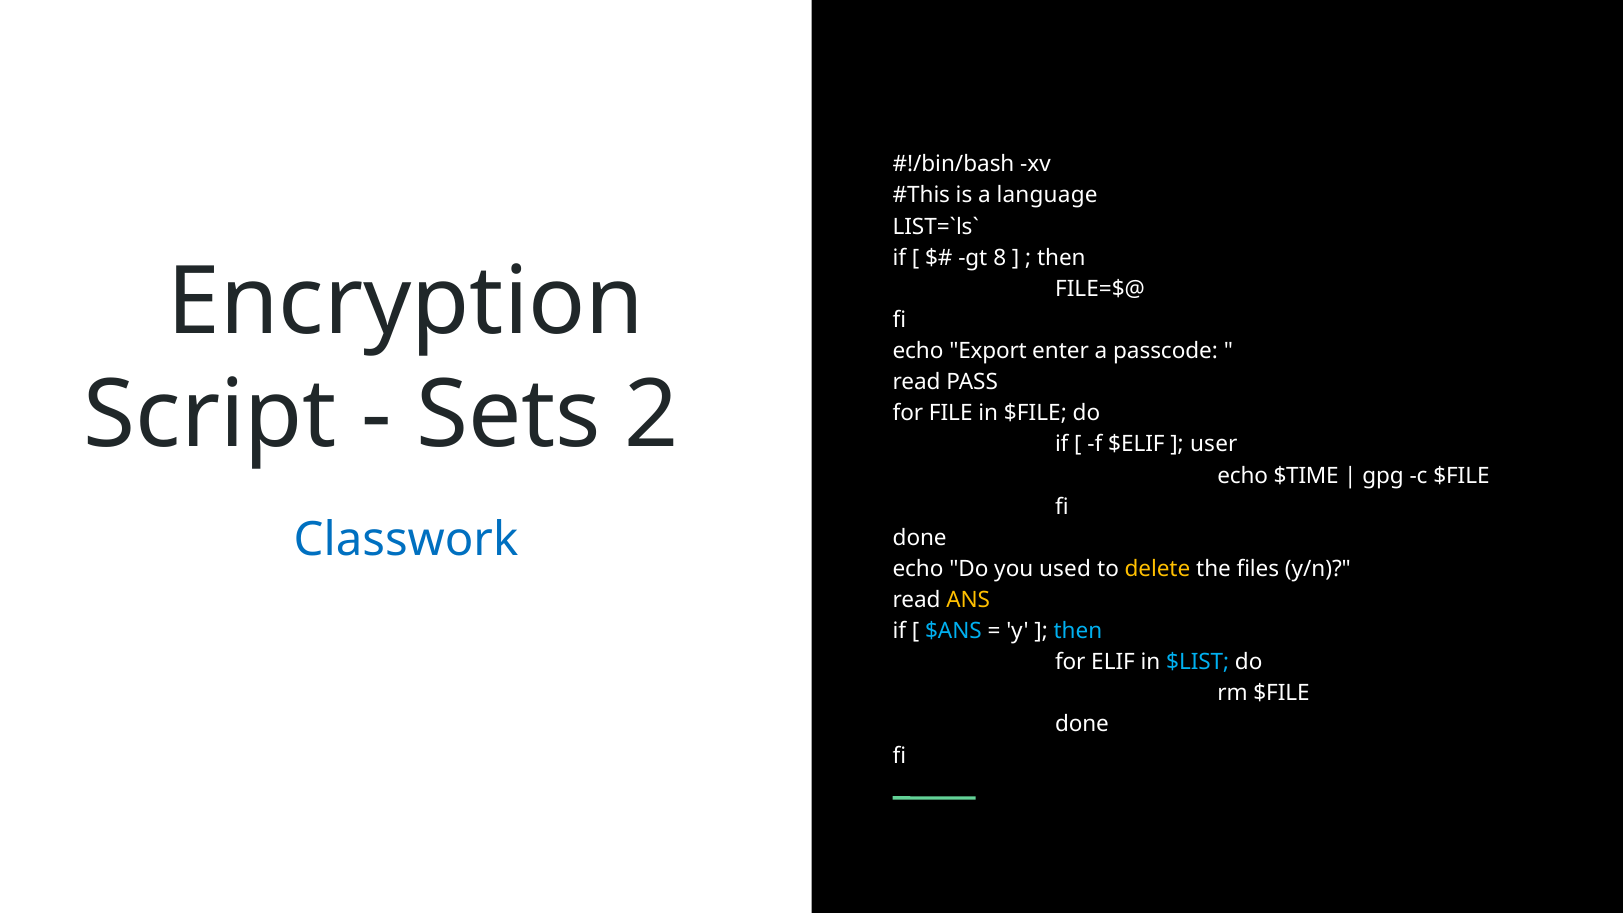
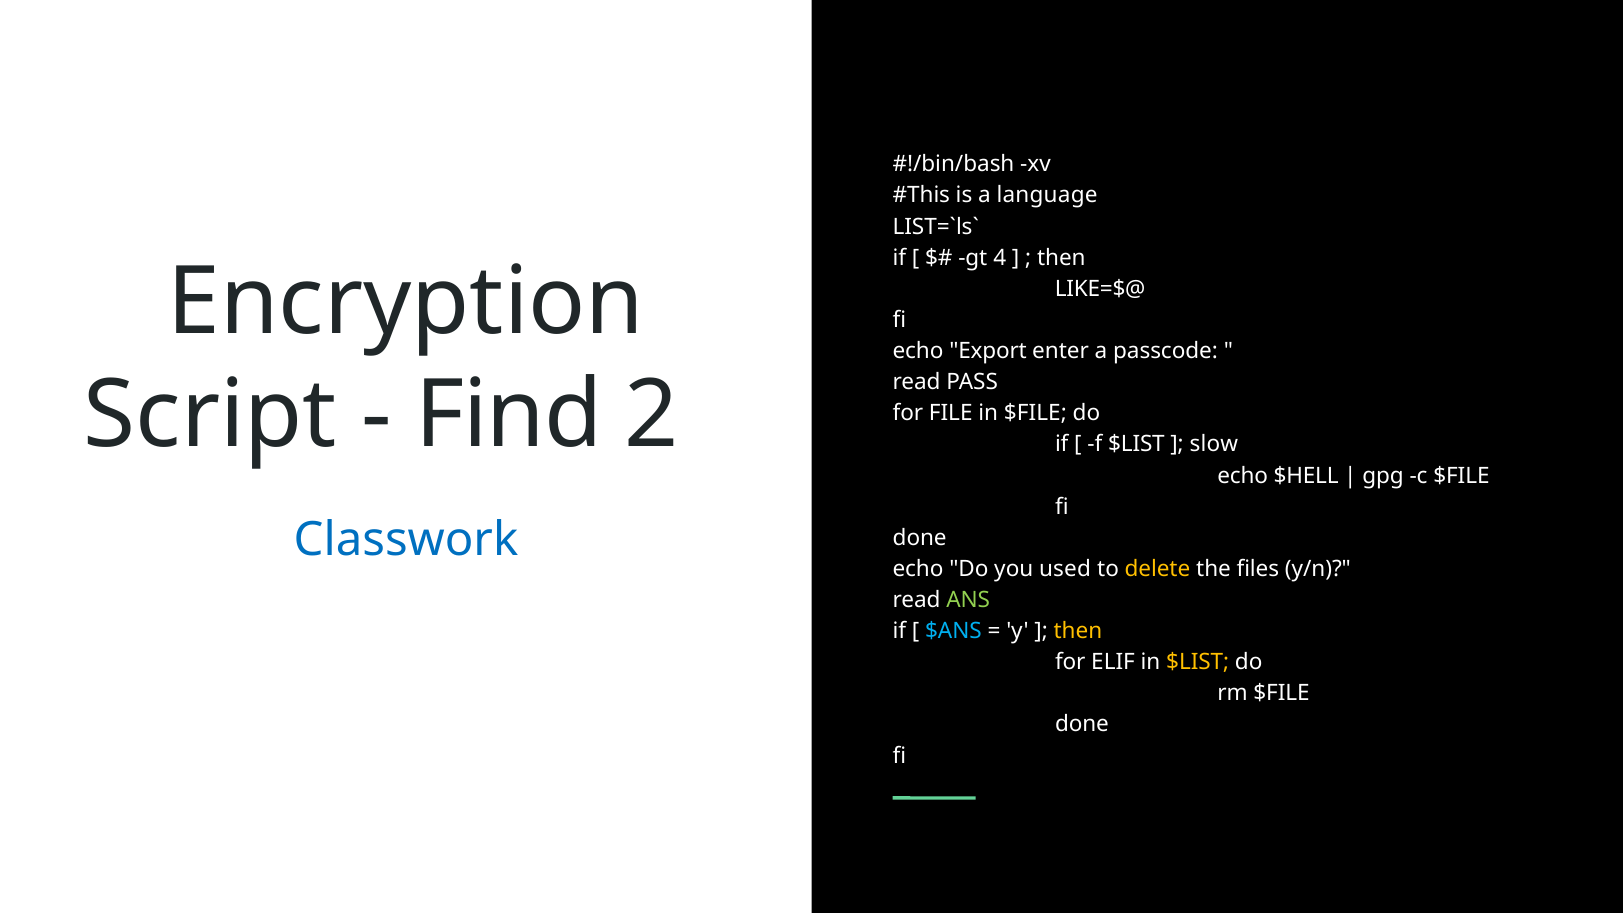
8: 8 -> 4 (1000, 258)
FILE=$@: FILE=$@ -> LIKE=$@ (1100, 289)
Sets: Sets -> Find (509, 415)
f $ELIF: $ELIF -> $LIST (1136, 444)
user: user -> slow (1214, 444)
$TIME: $TIME -> $HELL (1306, 476)
ANS colour: yellow -> light green (968, 600)
then colour: light blue -> yellow (1078, 631)
$LIST colour: light blue -> yellow (1198, 662)
